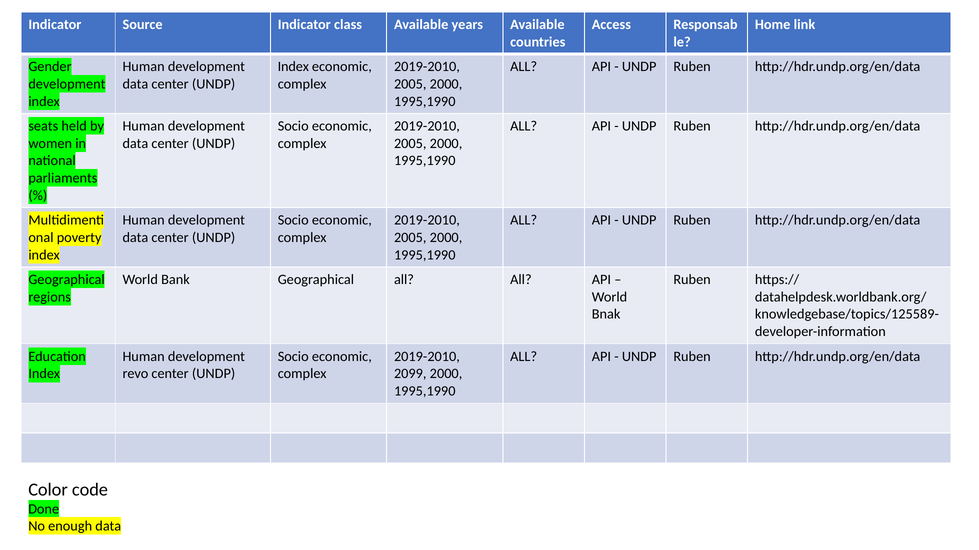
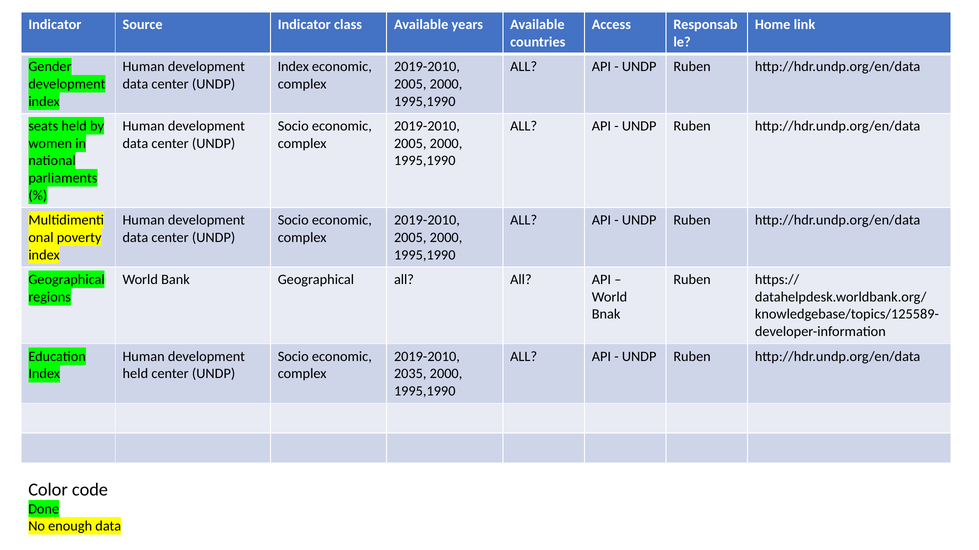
revo: revo -> held (135, 374)
2099: 2099 -> 2035 (410, 374)
